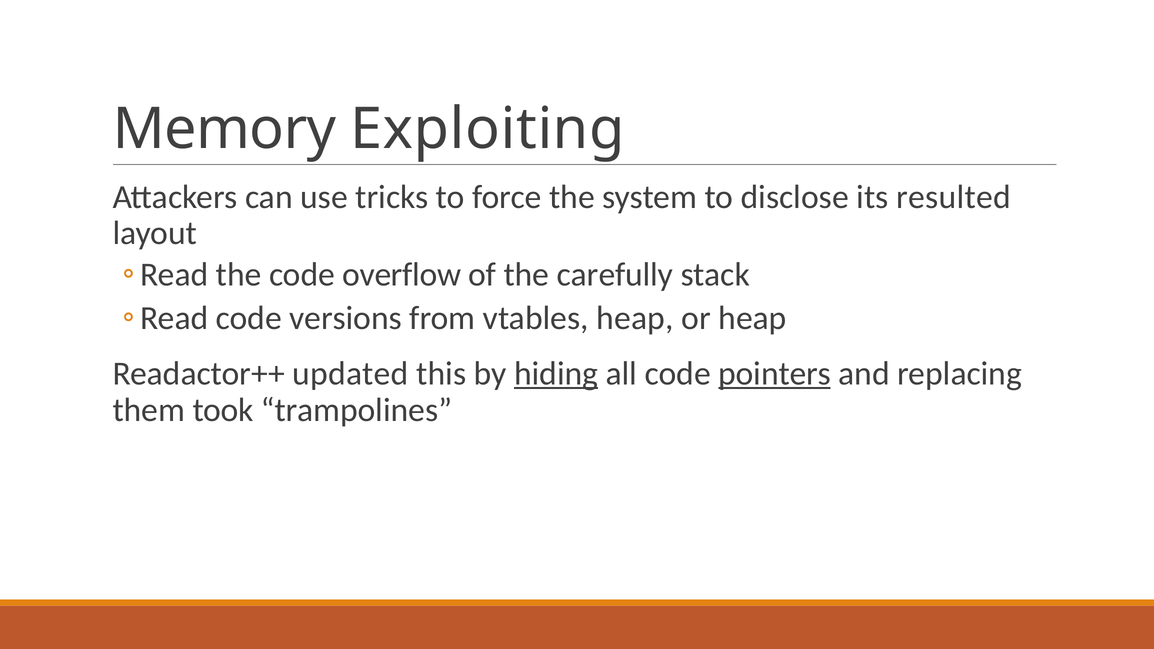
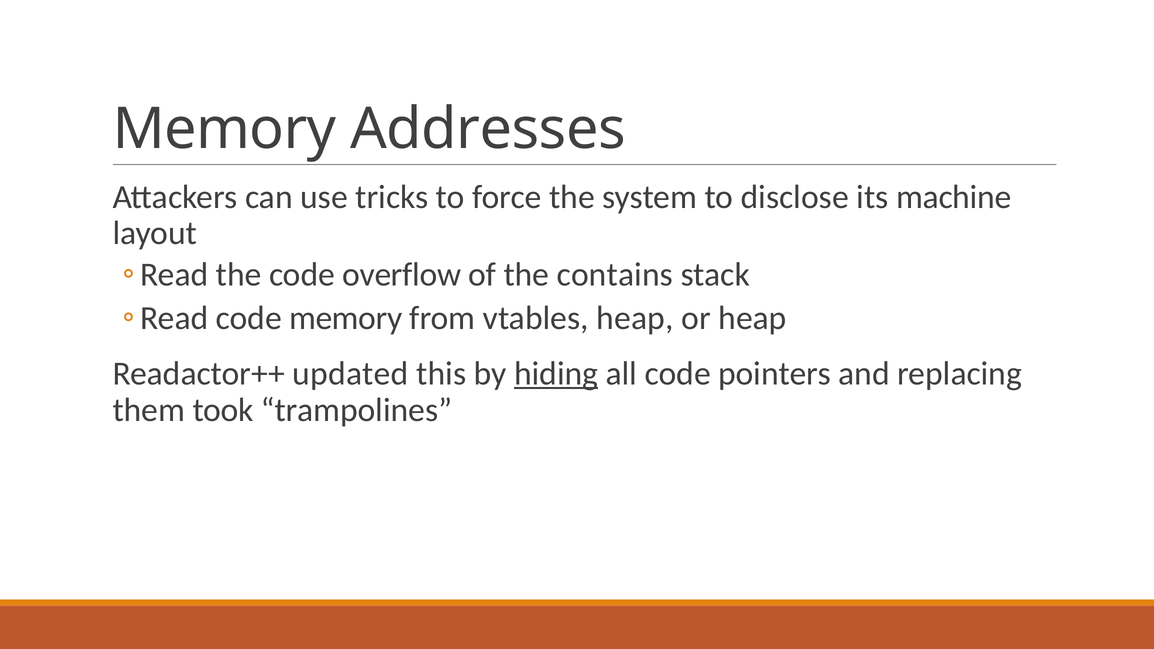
Exploiting: Exploiting -> Addresses (488, 129)
resulted: resulted -> machine (954, 197)
carefully: carefully -> contains (615, 275)
code versions: versions -> memory (346, 318)
pointers underline: present -> none (775, 374)
